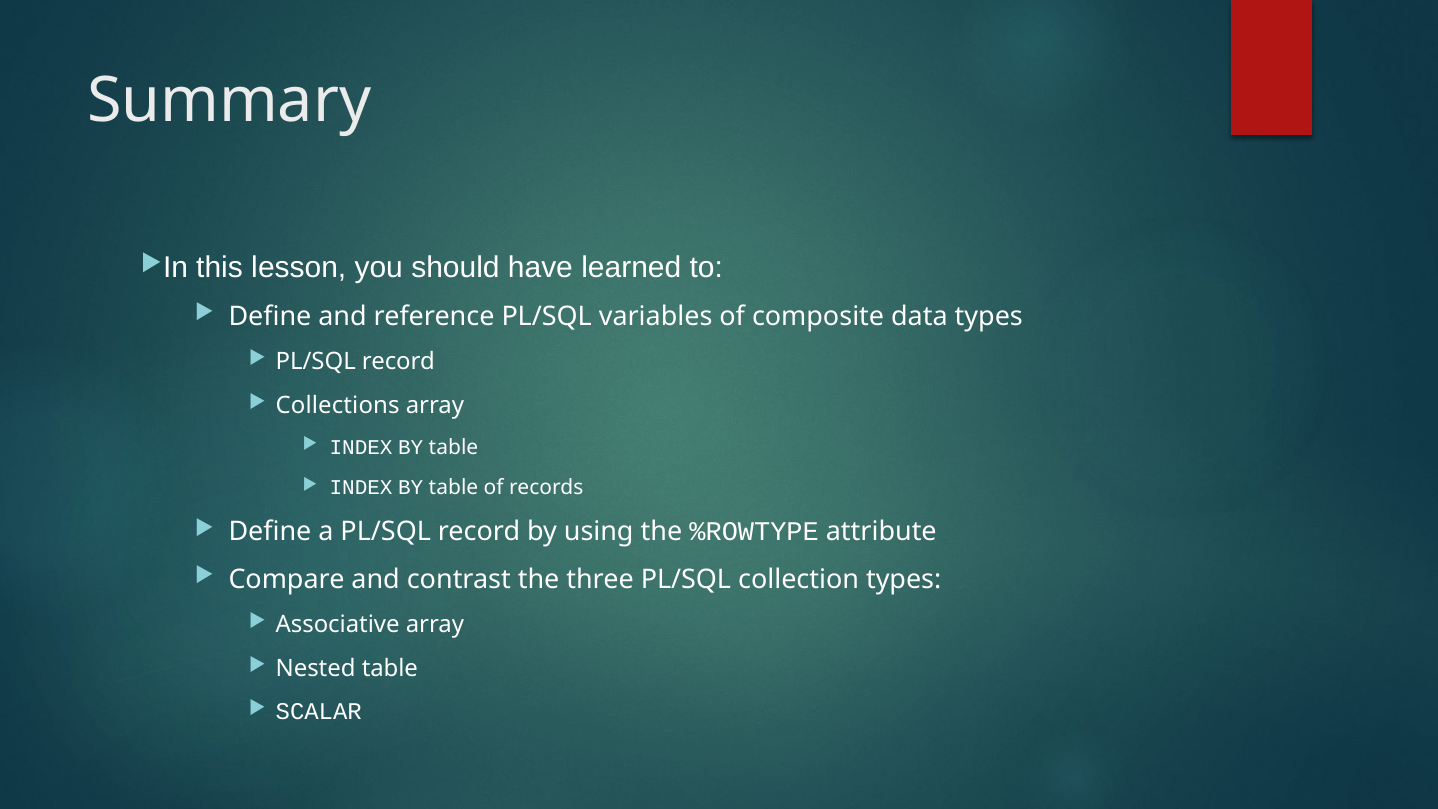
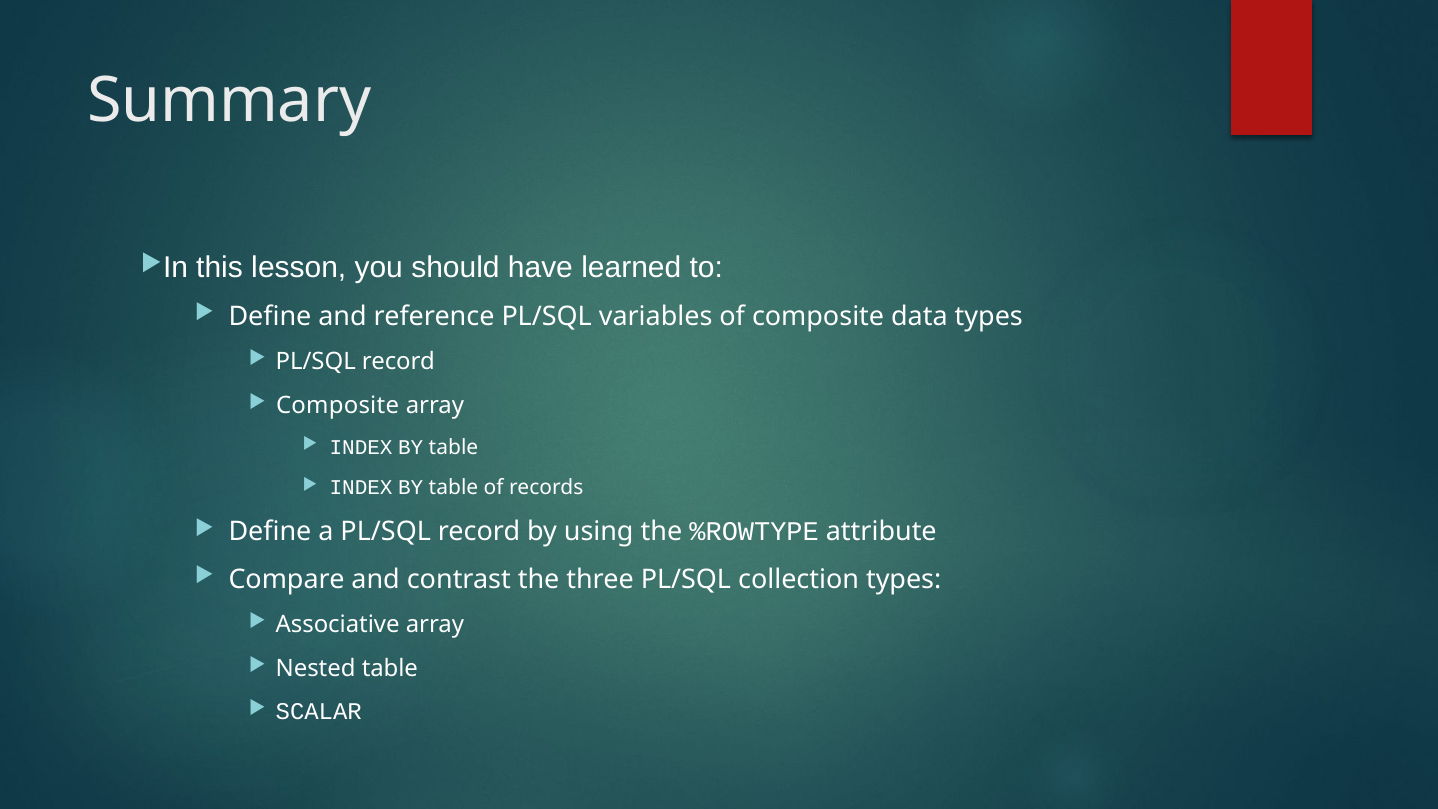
Collections: Collections -> Composite (338, 406)
